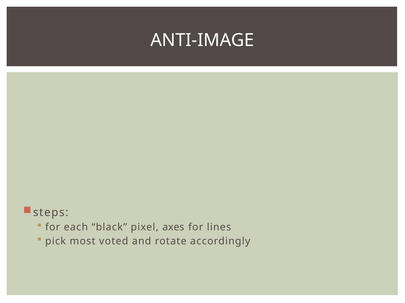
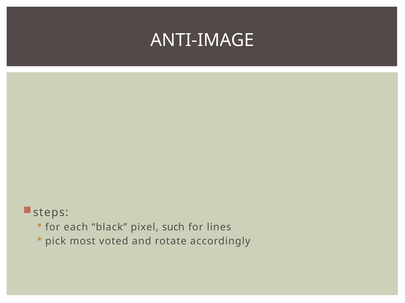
axes: axes -> such (173, 228)
